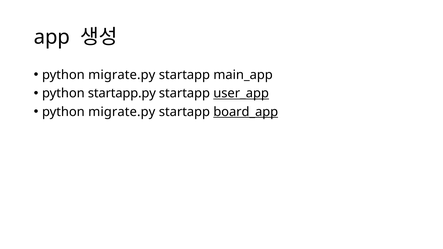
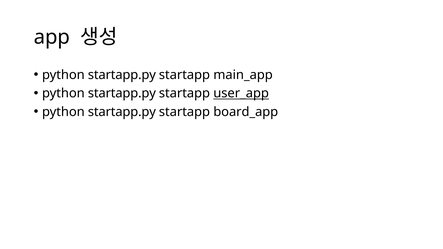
migrate.py: migrate.py -> startapp.py (122, 75)
migrate.py: migrate.py -> startapp.py (122, 112)
board_app underline: present -> none (246, 112)
